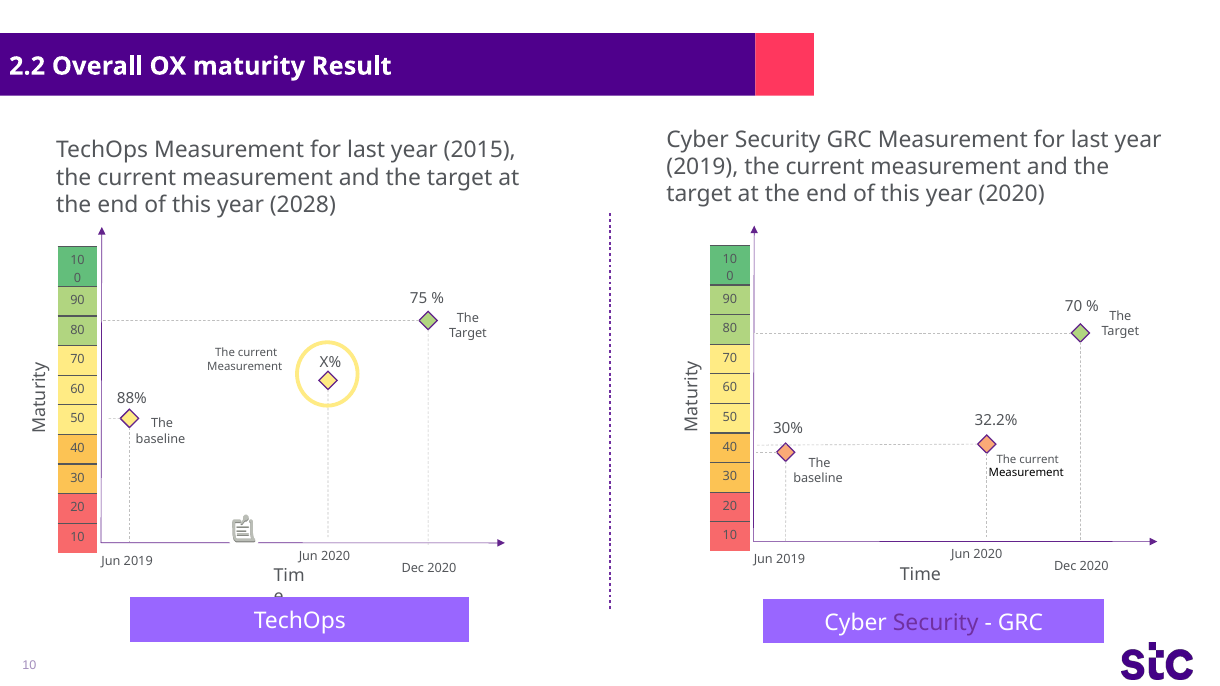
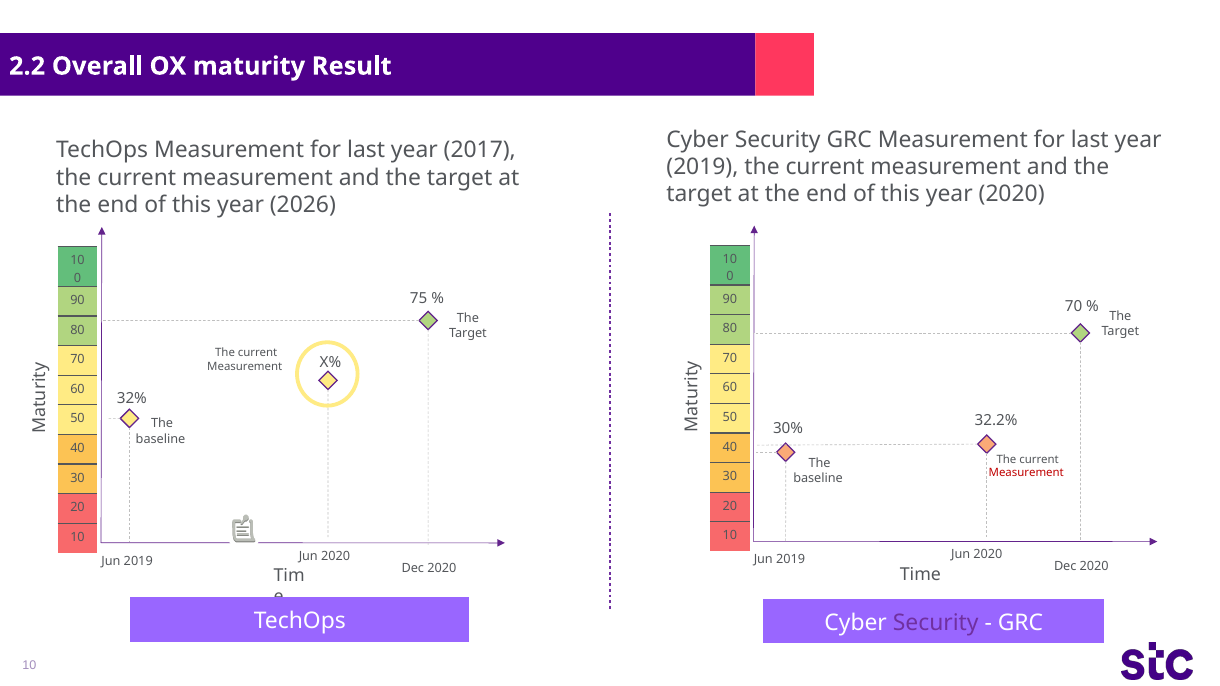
2015: 2015 -> 2017 (480, 150)
2028: 2028 -> 2026 (303, 205)
88%: 88% -> 32% (132, 399)
Measurement colour: black -> red (1026, 473)
